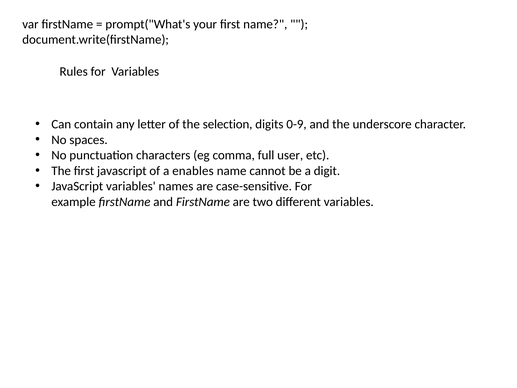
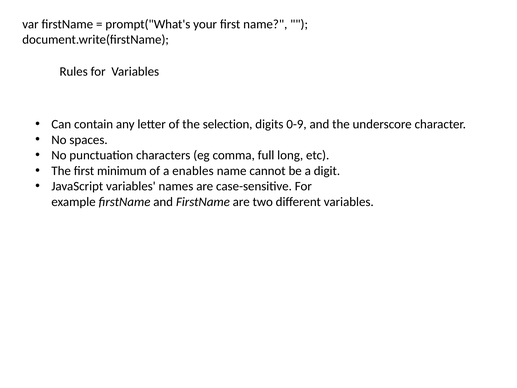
user: user -> long (290, 155)
first javascript: javascript -> minimum (122, 171)
